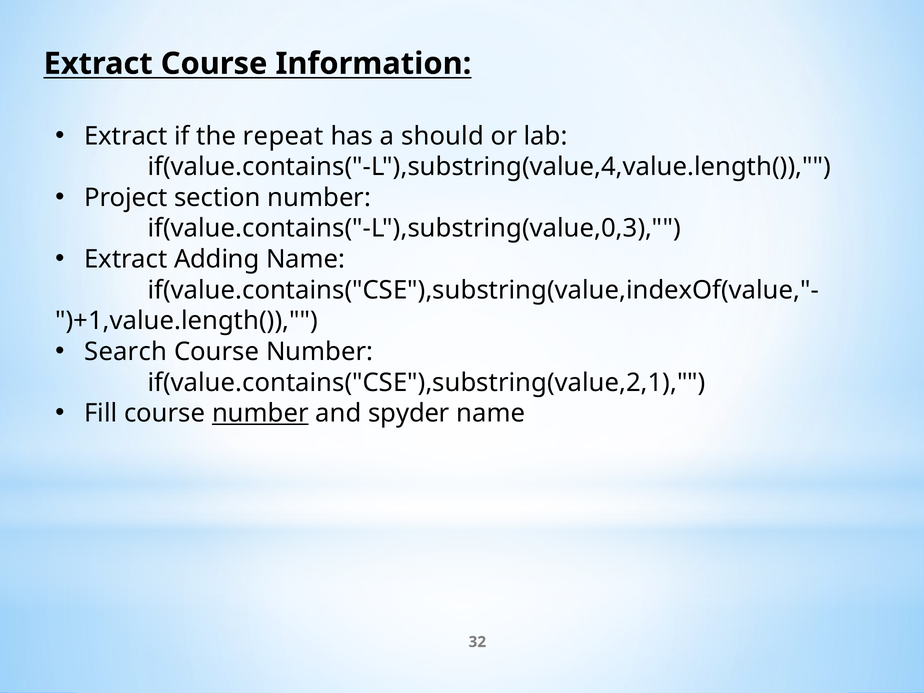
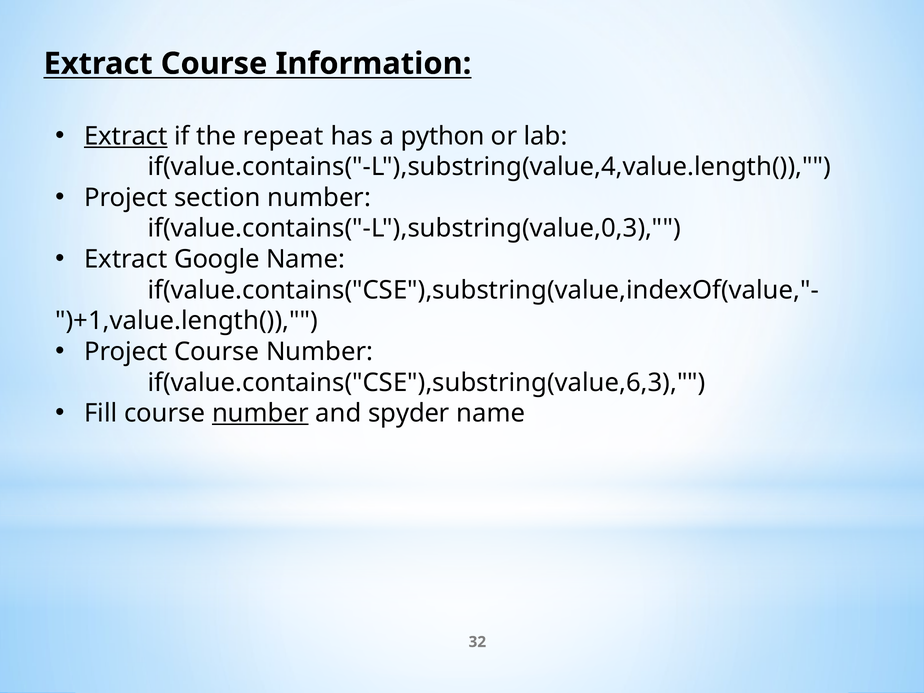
Extract underline: none -> present (126, 136)
should: should -> python (443, 136)
Adding: Adding -> Google (217, 259)
Search: Search -> Project (126, 352)
if(value.contains("CSE"),substring(value,2,1: if(value.contains("CSE"),substring(value,2,1 -> if(value.contains("CSE"),substring(value,6,3 (427, 383)
